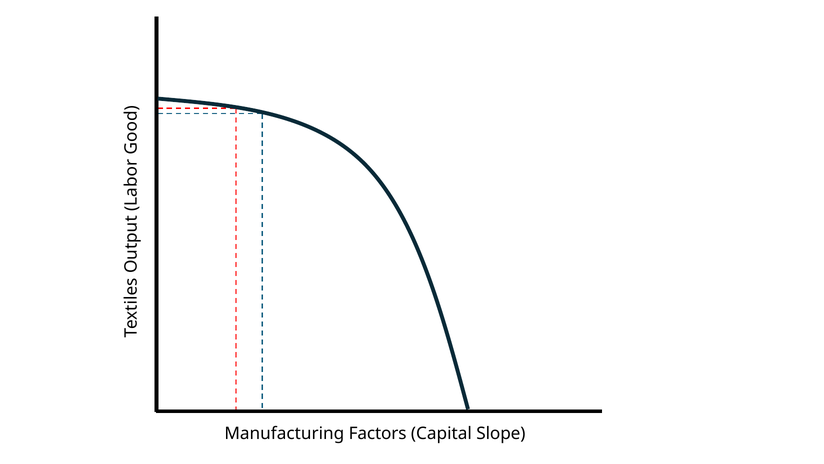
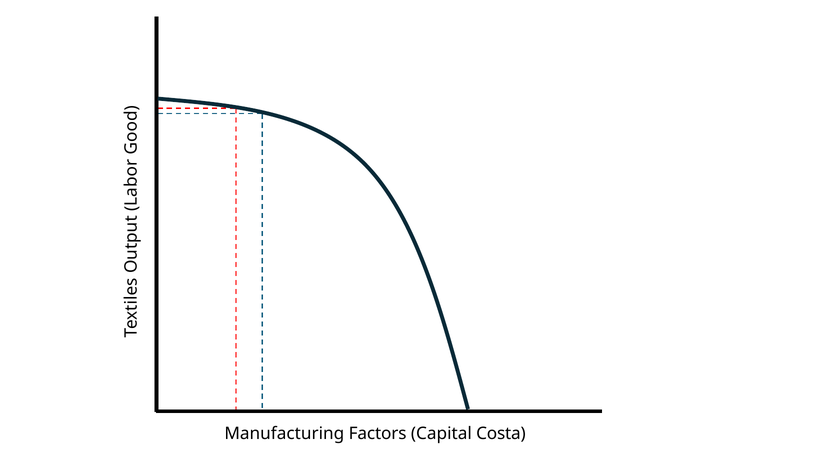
Slope: Slope -> Costa (501, 433)
